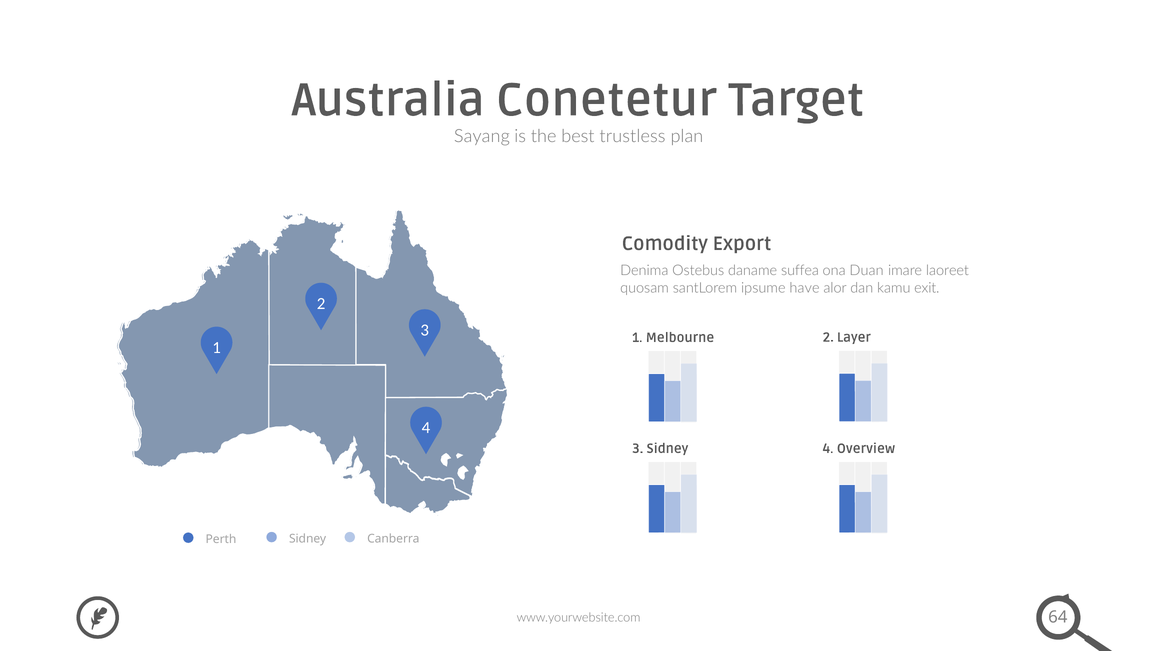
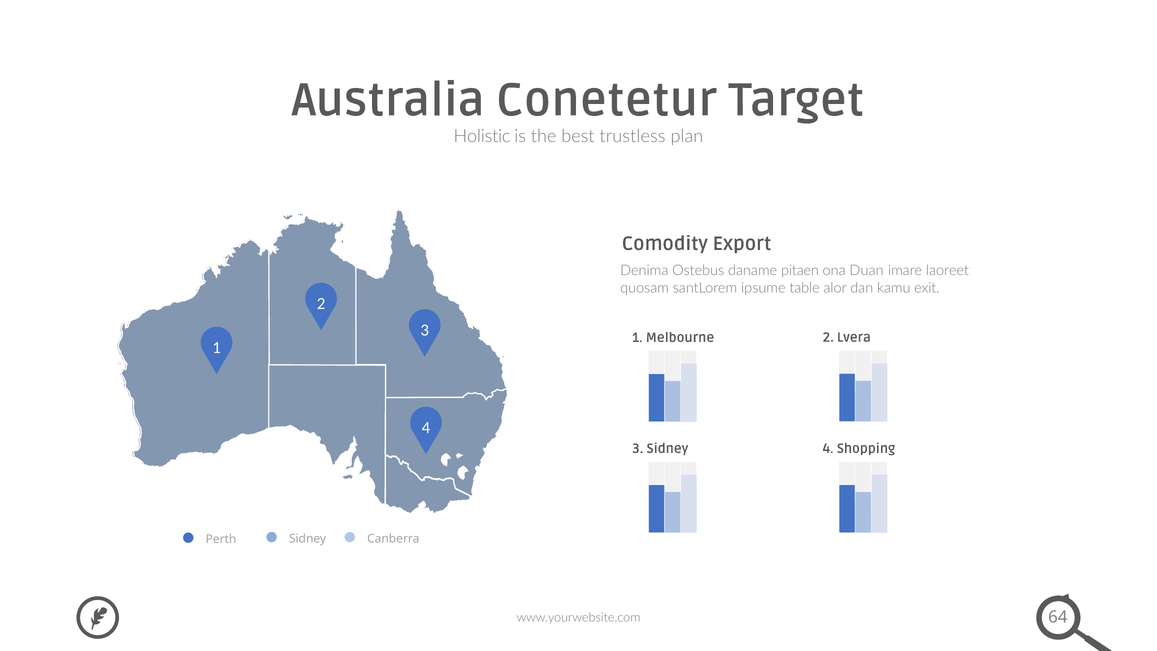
Sayang: Sayang -> Holistic (482, 136)
suffea: suffea -> pitaen (800, 270)
have: have -> table (805, 288)
Layer: Layer -> Lvera (854, 337)
Overview: Overview -> Shopping (866, 448)
